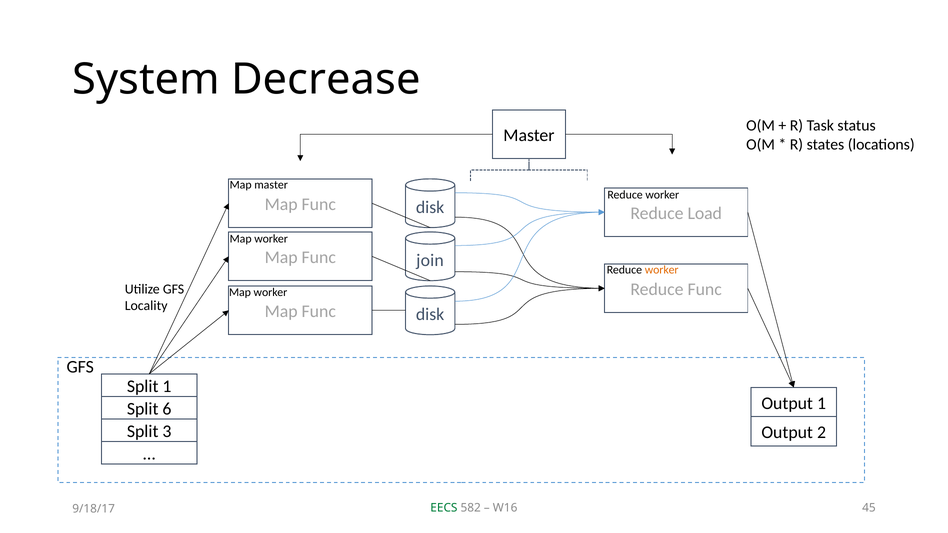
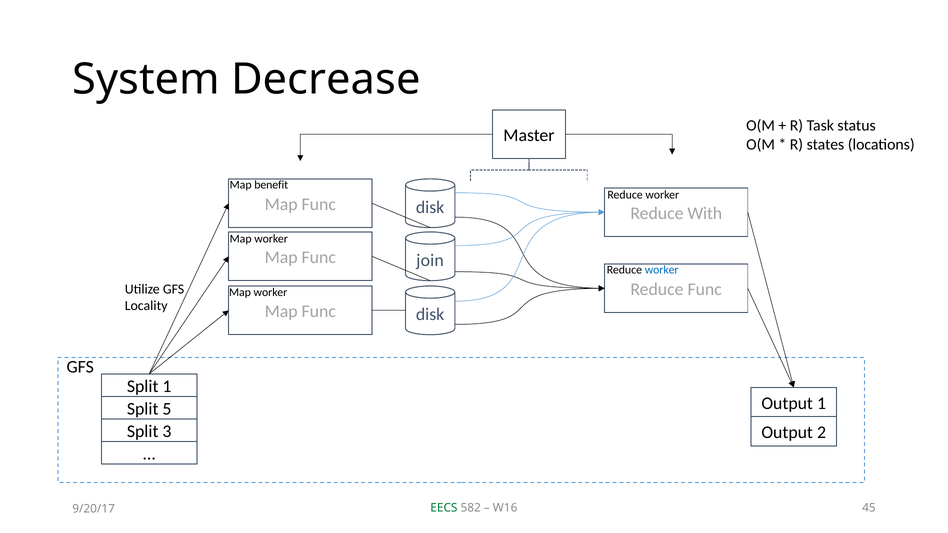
Map master: master -> benefit (271, 185)
Load: Load -> With (705, 214)
worker colour: orange -> blue (662, 270)
6: 6 -> 5 (167, 409)
9/18/17: 9/18/17 -> 9/20/17 (94, 509)
